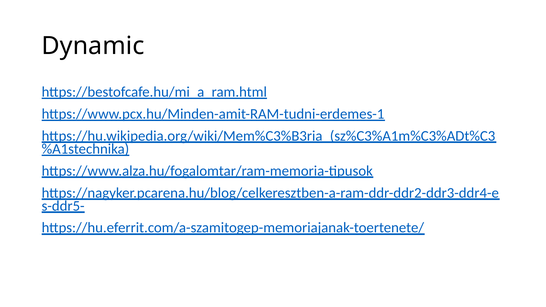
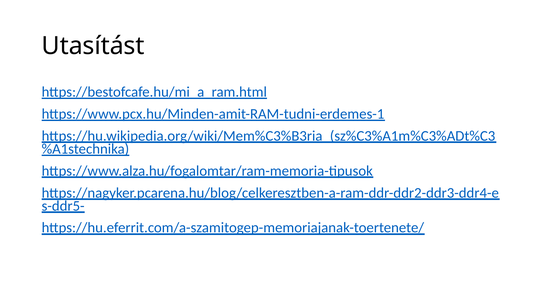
Dynamic: Dynamic -> Utasítást (93, 46)
